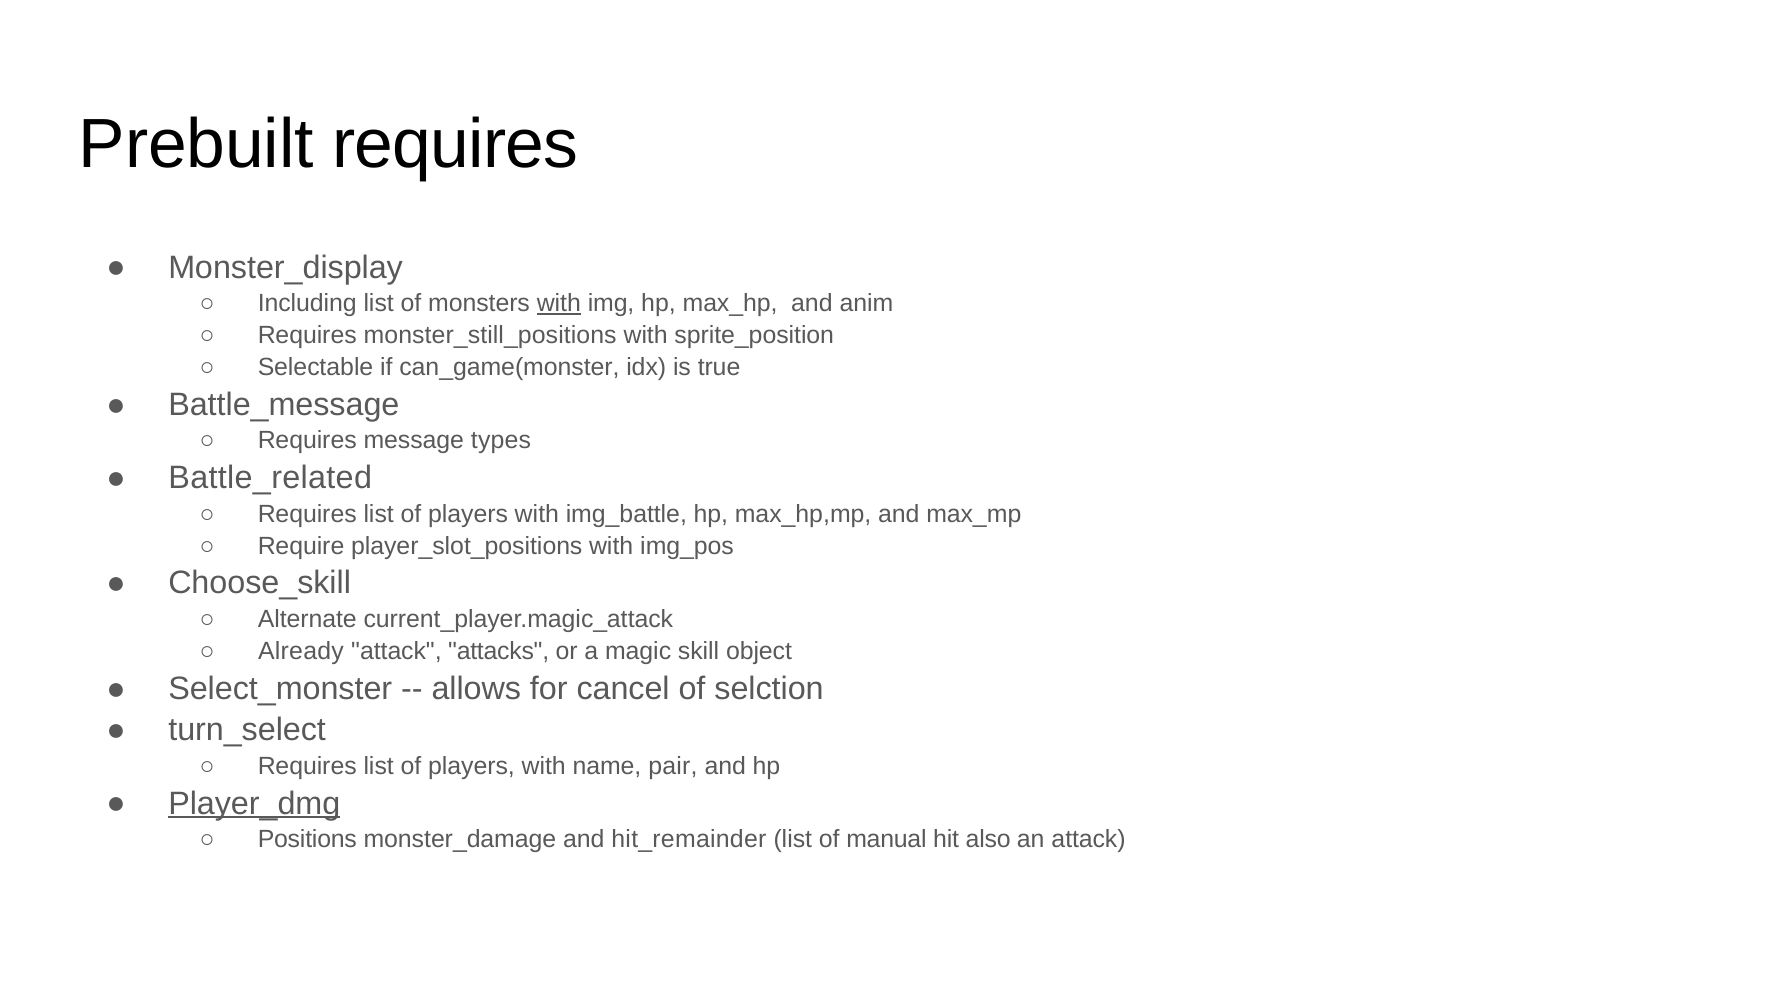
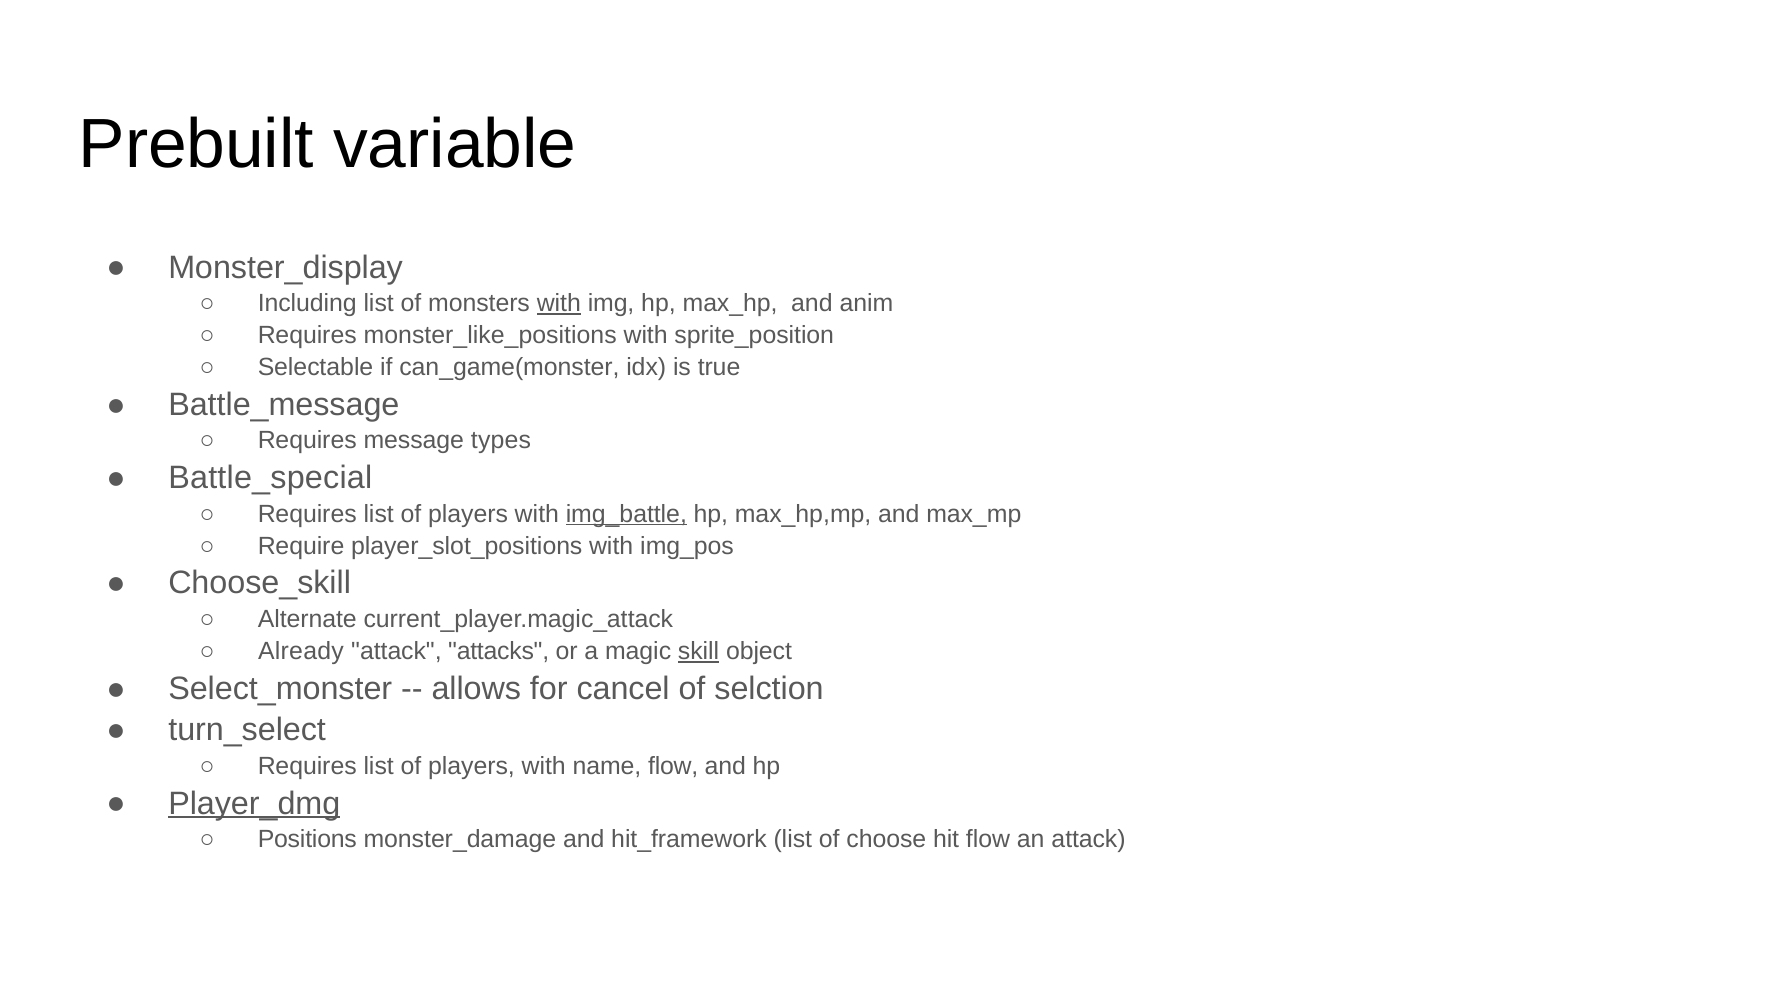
Prebuilt requires: requires -> variable (455, 145)
monster_still_positions: monster_still_positions -> monster_like_positions (490, 335)
Battle_related: Battle_related -> Battle_special (270, 478)
img_battle underline: none -> present (626, 514)
skill underline: none -> present (699, 651)
name pair: pair -> flow (673, 765)
hit_remainder: hit_remainder -> hit_framework (689, 839)
manual: manual -> choose (886, 839)
hit also: also -> flow (988, 839)
